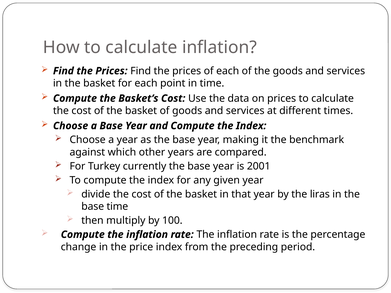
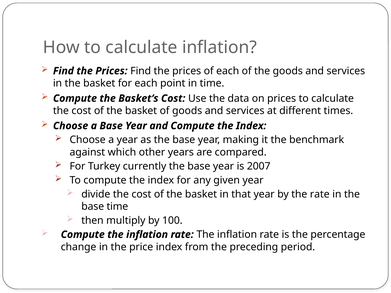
2001: 2001 -> 2007 (259, 166)
the liras: liras -> rate (320, 194)
